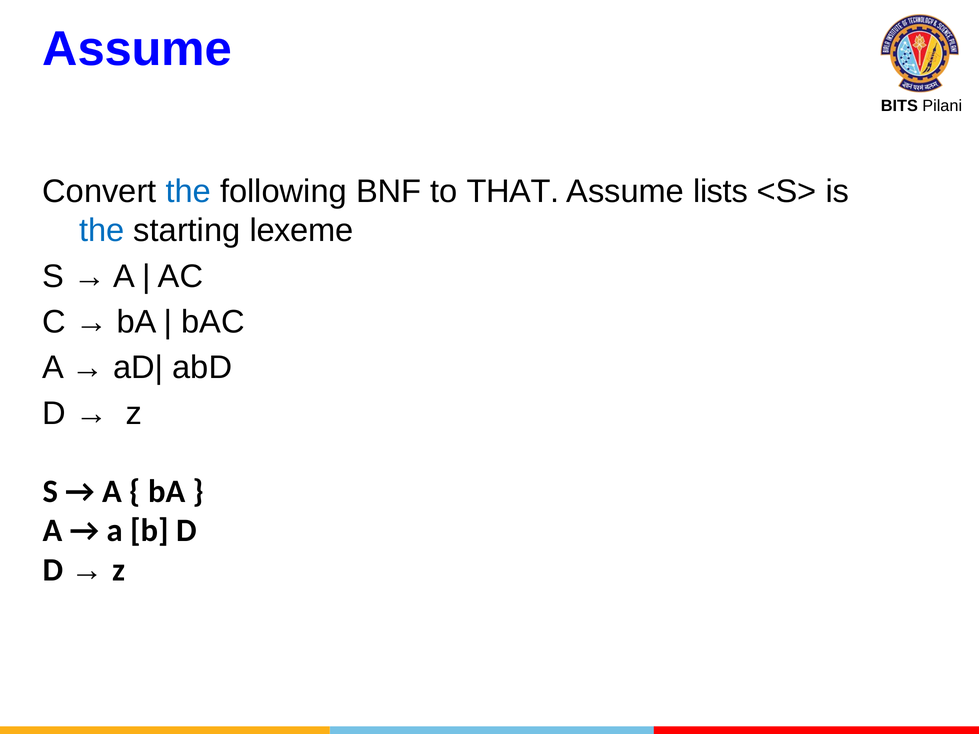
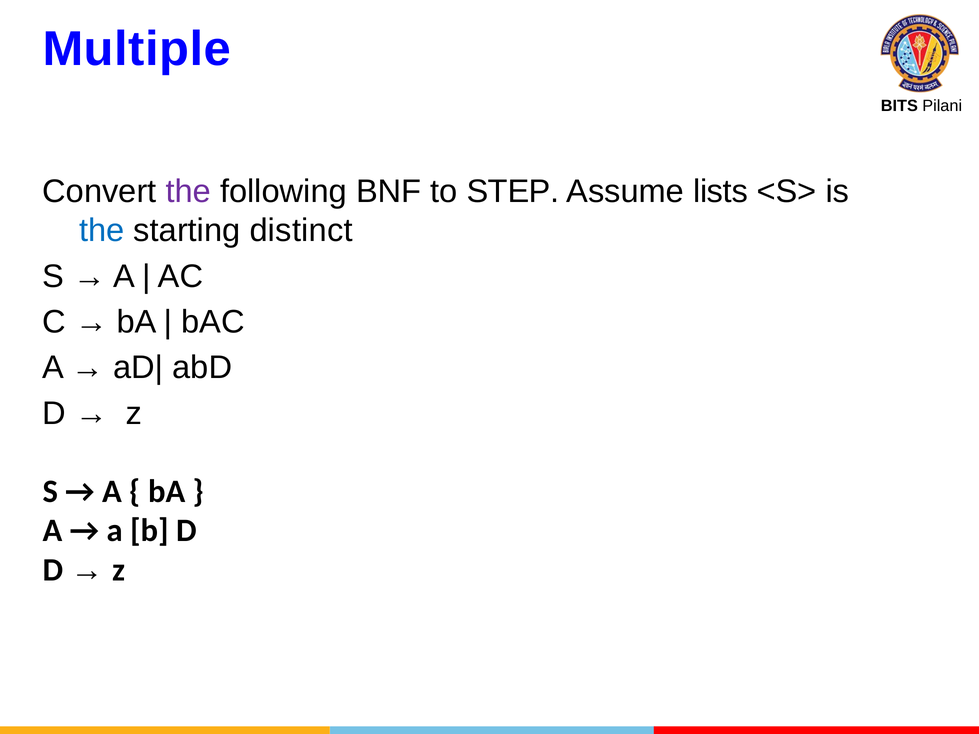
Assume: Assume -> Multiple (137, 49)
the colour: blue -> purple (188, 192)
THAT: THAT -> STEP (513, 192)
lexeme: lexeme -> distinct (301, 231)
